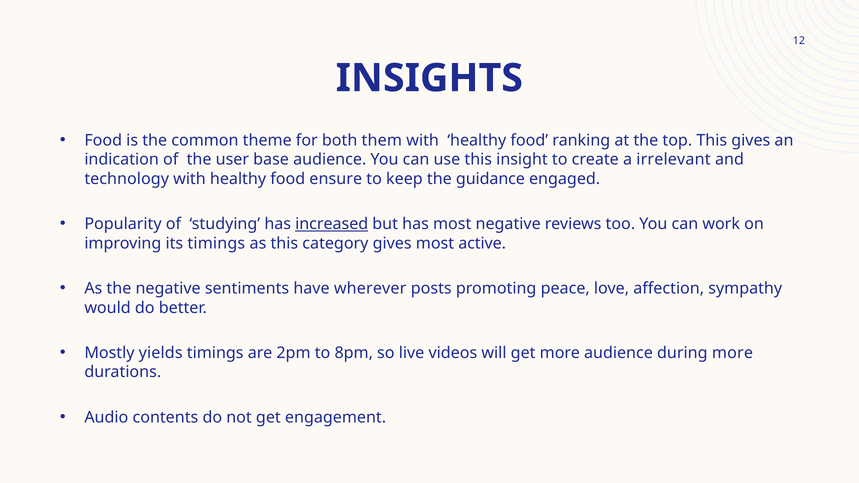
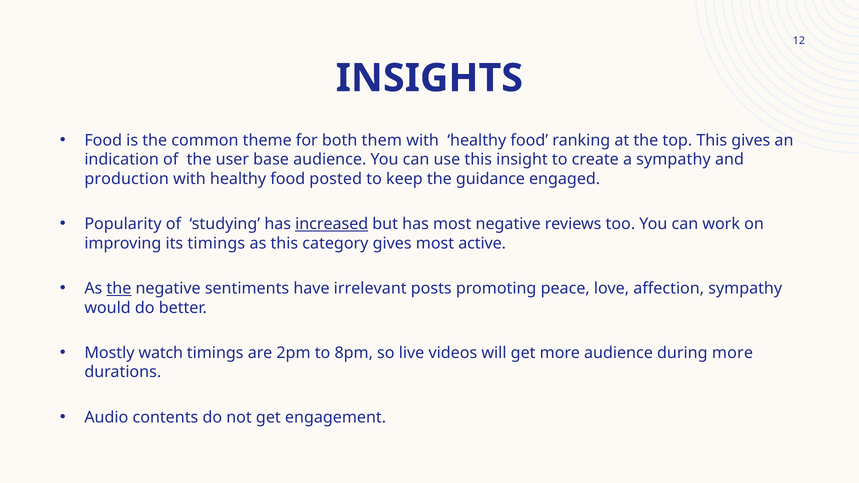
a irrelevant: irrelevant -> sympathy (673, 160)
technology: technology -> production (127, 179)
ensure: ensure -> posted (336, 179)
the underline: none -> present (119, 289)
wherever: wherever -> irrelevant (370, 289)
yields: yields -> watch (161, 353)
